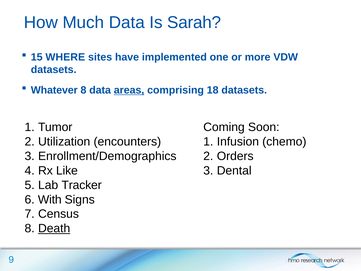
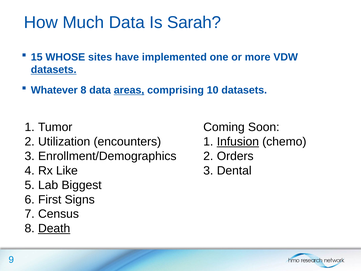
WHERE: WHERE -> WHOSE (65, 57)
datasets underline: none -> present (54, 70)
18: 18 -> 10 (213, 90)
Infusion underline: none -> present (238, 142)
Tracker: Tracker -> Biggest (82, 185)
With: With -> First (50, 199)
